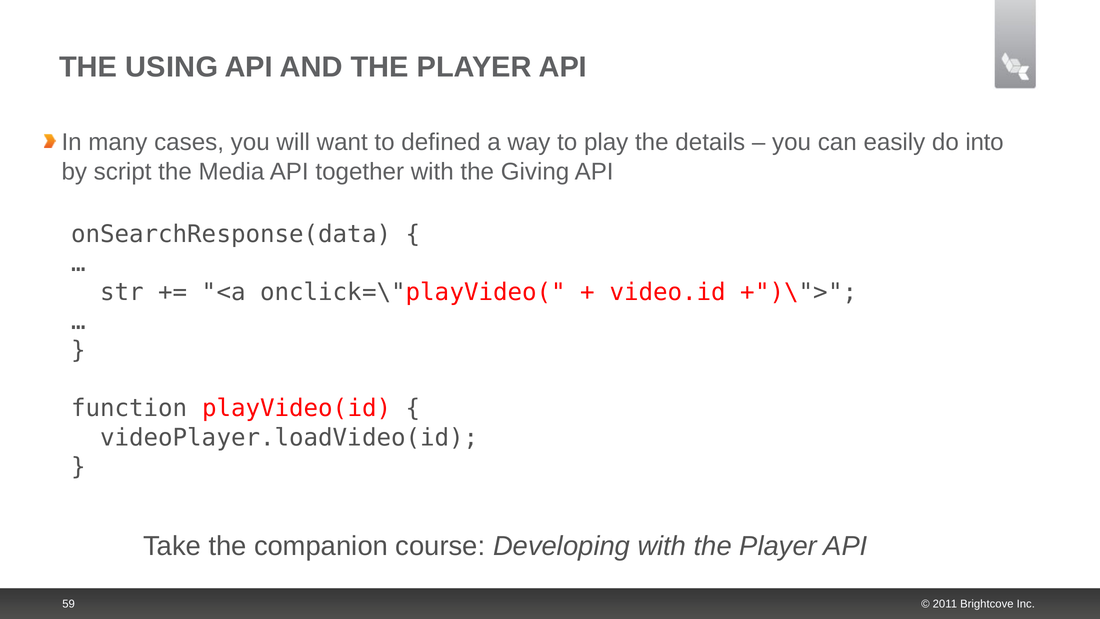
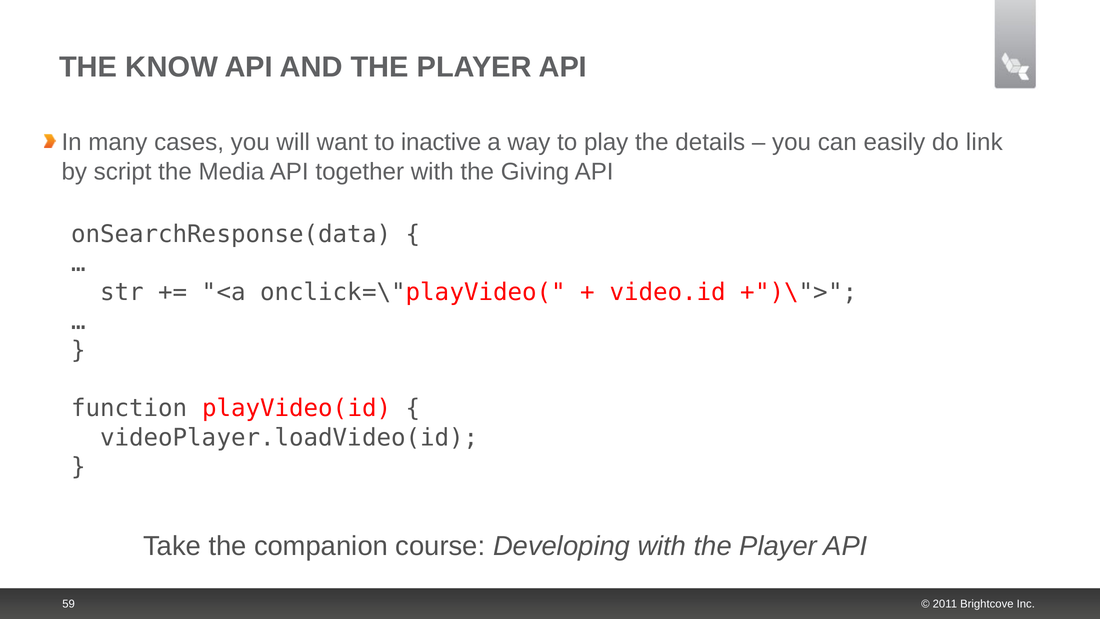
USING: USING -> KNOW (172, 67)
defined: defined -> inactive (441, 142)
into: into -> link (984, 142)
